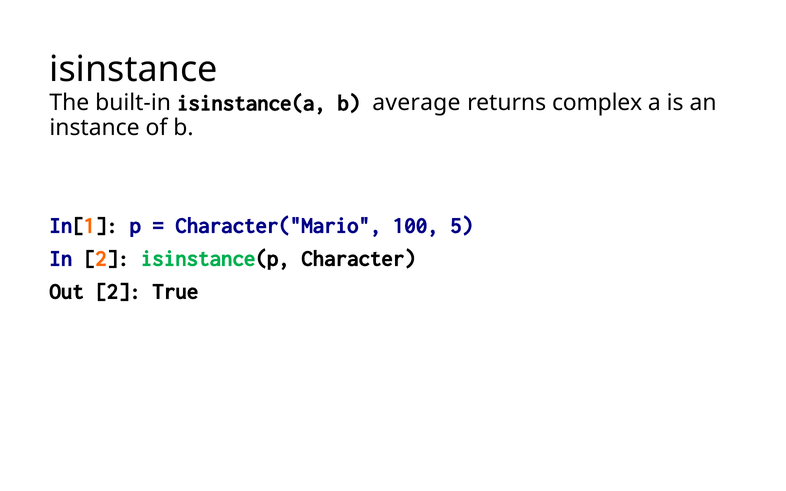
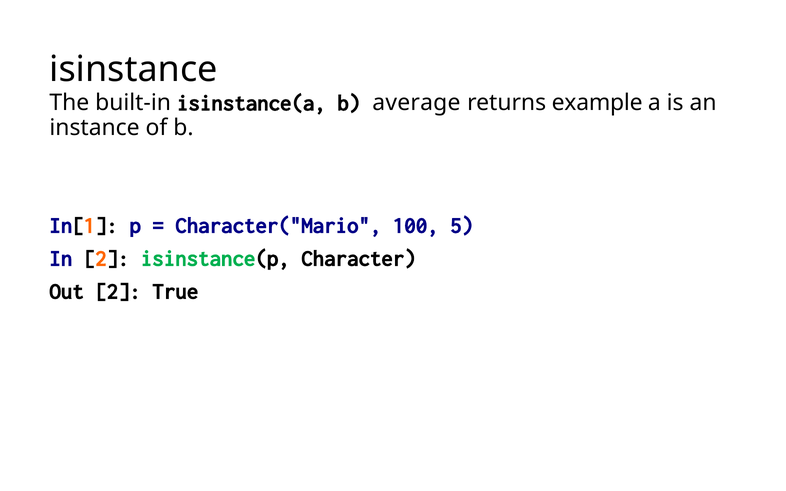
complex: complex -> example (597, 103)
